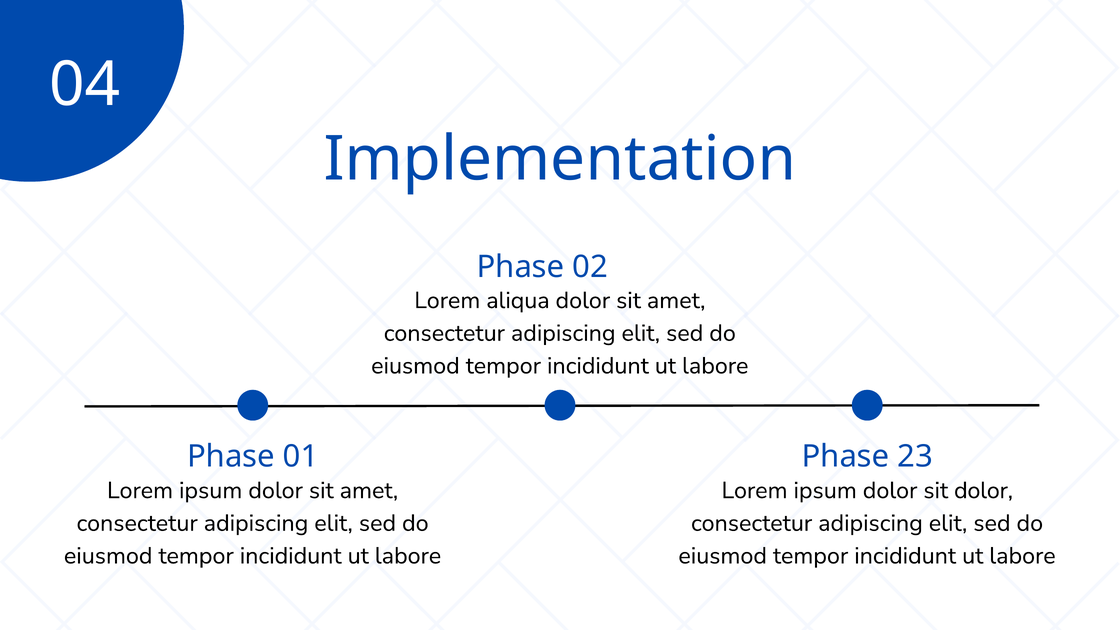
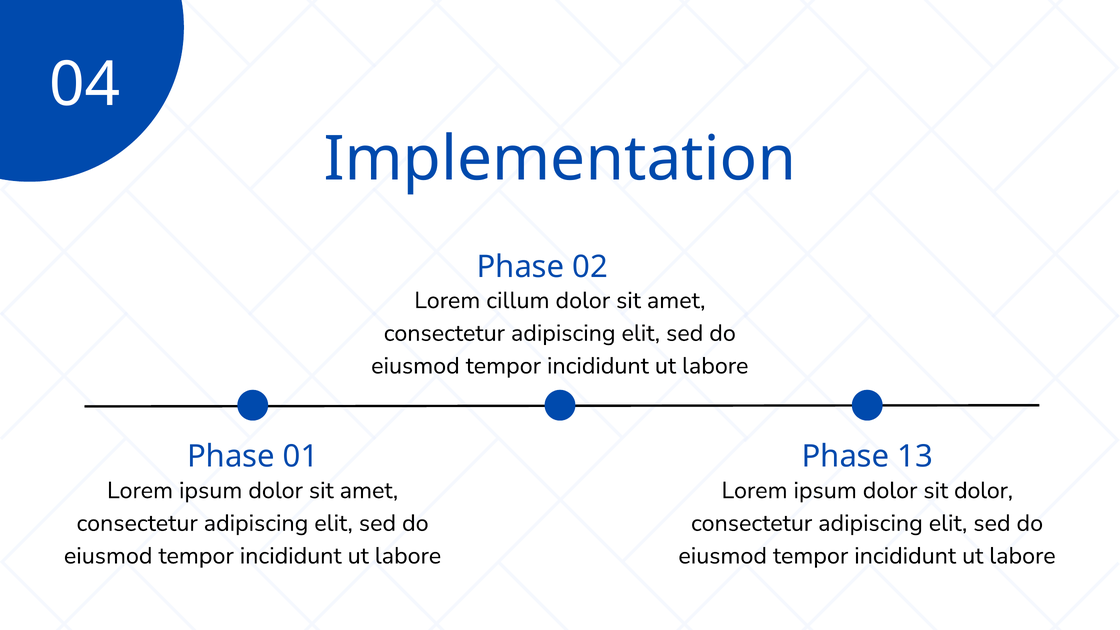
aliqua: aliqua -> cillum (518, 300)
23: 23 -> 13 (915, 457)
